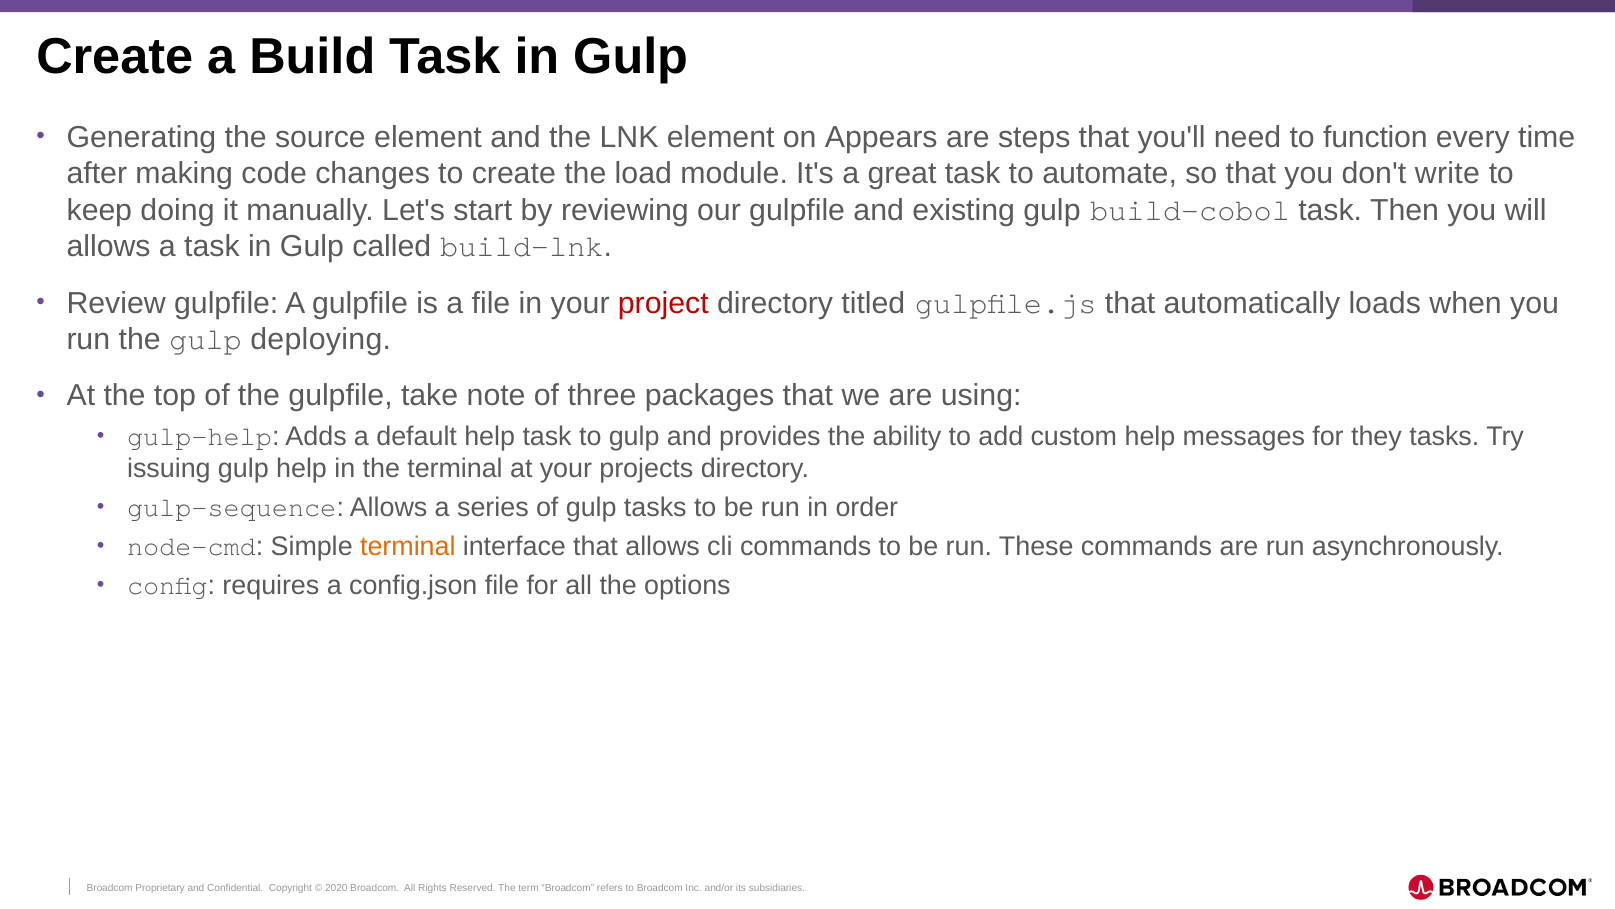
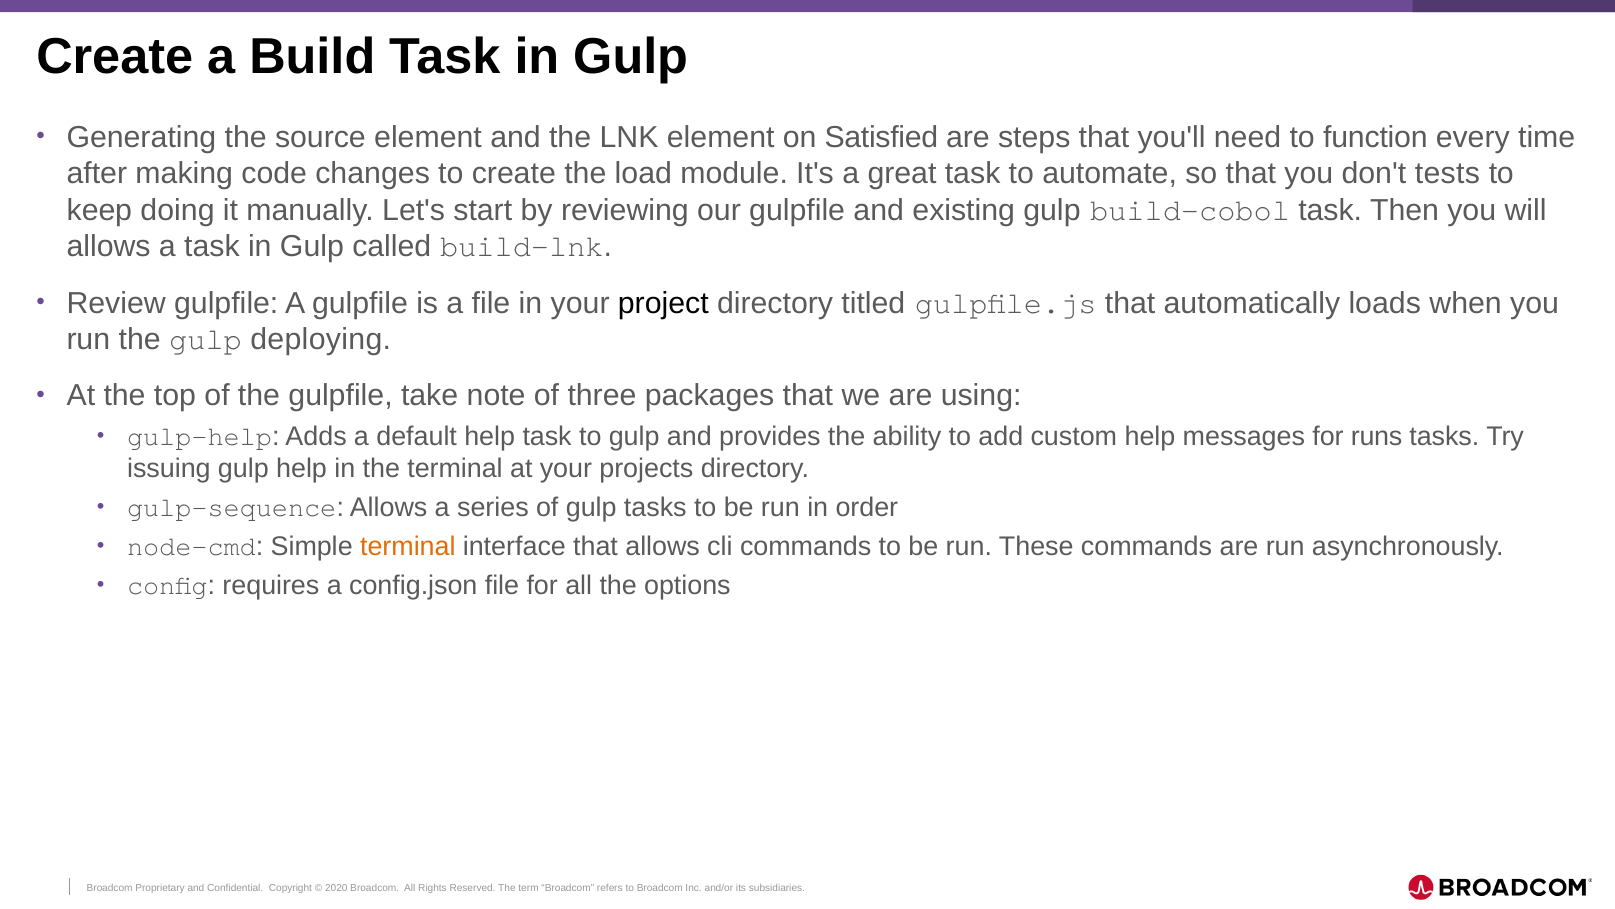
Appears: Appears -> Satisfied (881, 137)
write: write -> tests (1447, 174)
project colour: red -> black (663, 303)
they: they -> runs (1377, 436)
